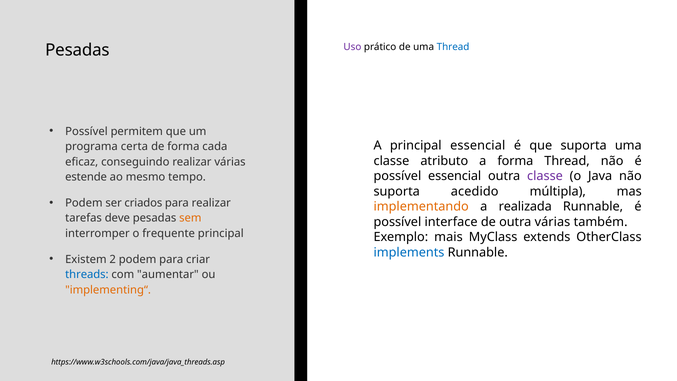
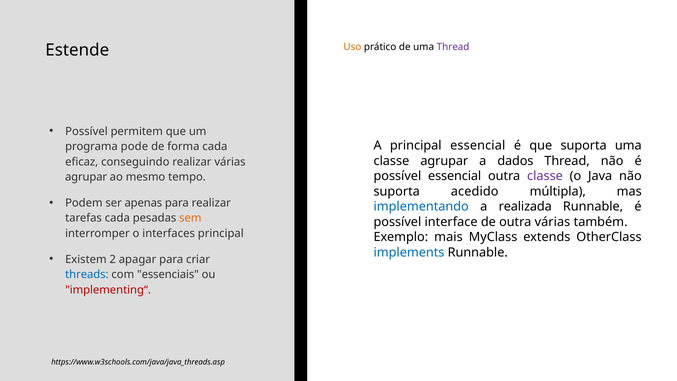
Uso colour: purple -> orange (352, 47)
Thread colour: blue -> purple (453, 47)
Pesadas: Pesadas -> Estende (77, 50)
certa: certa -> pode (134, 147)
classe atributo: atributo -> agrupar (444, 161)
a forma: forma -> dados (515, 161)
estende: estende -> agrupar (86, 177)
criados: criados -> apenas (143, 203)
implementando colour: orange -> blue (421, 207)
tarefas deve: deve -> cada (117, 218)
frequente: frequente -> interfaces (169, 233)
2 podem: podem -> apagar (138, 259)
aumentar: aumentar -> essenciais (168, 274)
implementing“ colour: orange -> red (108, 290)
